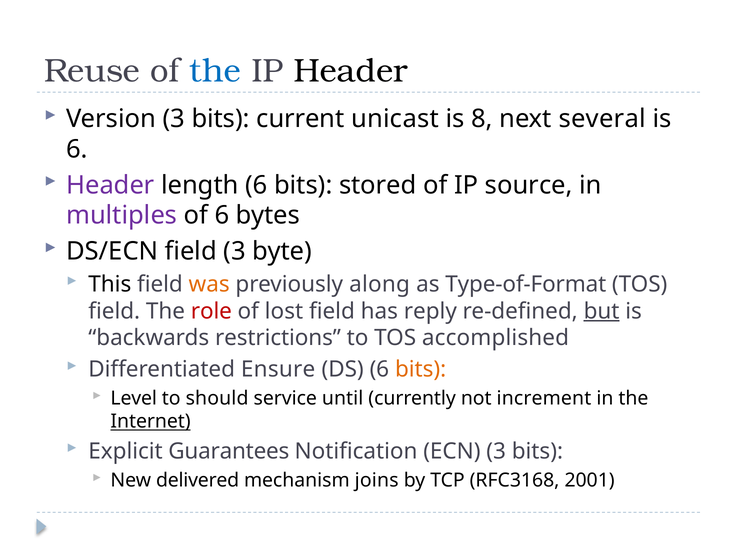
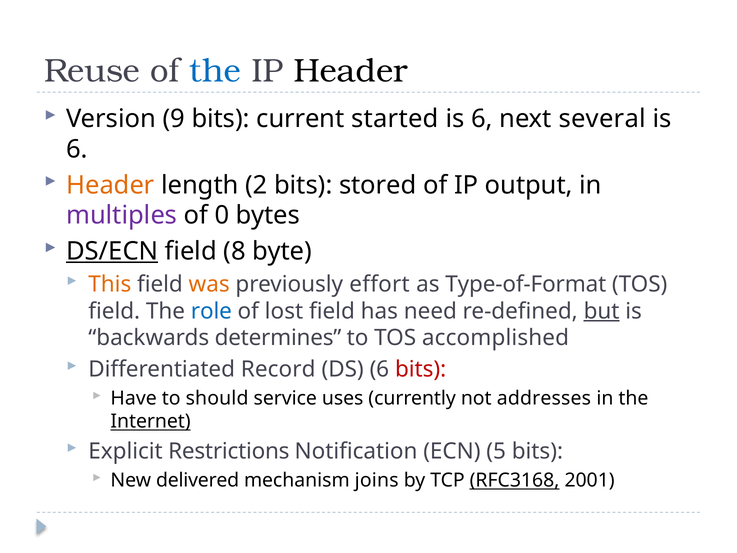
Version 3: 3 -> 9 (174, 119)
unicast: unicast -> started (395, 119)
8: 8 -> 6 (482, 119)
Header colour: purple -> orange (110, 185)
length 6: 6 -> 2 (256, 185)
source: source -> output (529, 185)
of 6: 6 -> 0 (222, 215)
DS/ECN underline: none -> present (112, 251)
field 3: 3 -> 8 (235, 251)
This colour: black -> orange (110, 284)
along: along -> effort (380, 284)
role colour: red -> blue (211, 311)
reply: reply -> need (430, 311)
restrictions: restrictions -> determines (278, 338)
Ensure: Ensure -> Record (278, 369)
bits colour: orange -> red (421, 369)
Level: Level -> Have (134, 398)
until: until -> uses (343, 398)
increment: increment -> addresses (544, 398)
Guarantees: Guarantees -> Restrictions (229, 451)
ECN 3: 3 -> 5 (496, 451)
RFC3168 underline: none -> present (515, 480)
